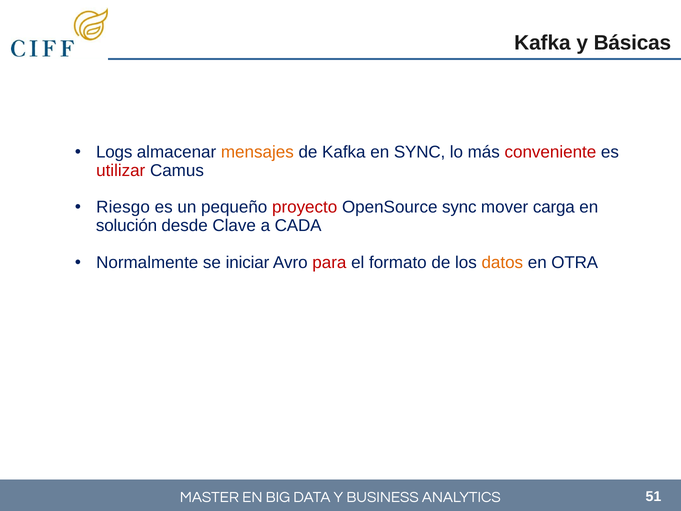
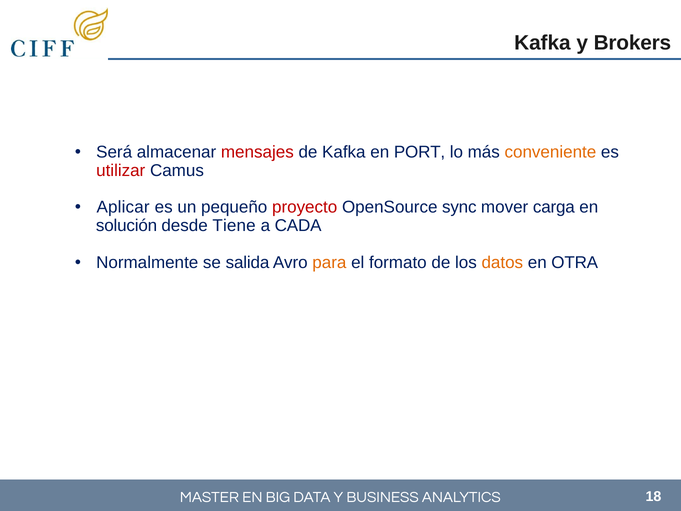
Básicas: Básicas -> Brokers (632, 43)
Logs: Logs -> Será (114, 152)
mensajes colour: orange -> red (257, 152)
en SYNC: SYNC -> PORT (420, 152)
conveniente colour: red -> orange (550, 152)
Riesgo: Riesgo -> Aplicar (123, 207)
Clave: Clave -> Tiene (234, 226)
iniciar: iniciar -> salida (248, 262)
para colour: red -> orange (329, 262)
51: 51 -> 18 (653, 496)
